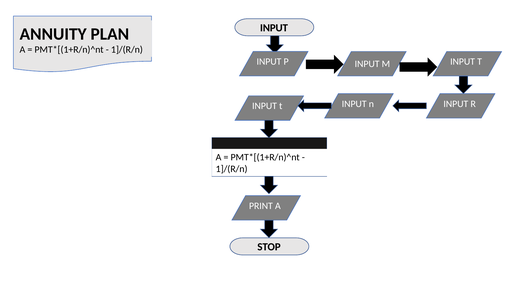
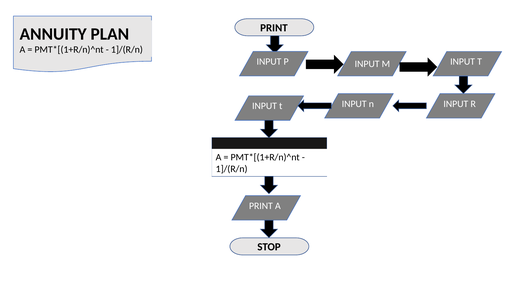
INPUT: INPUT -> PRINT (274, 28)
